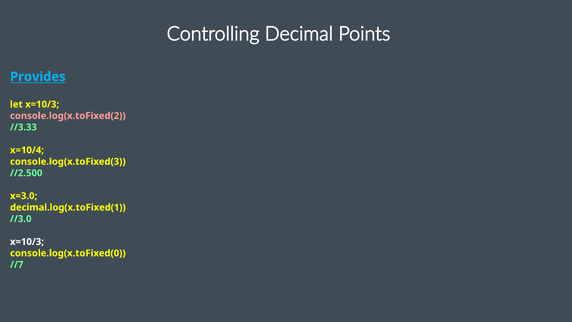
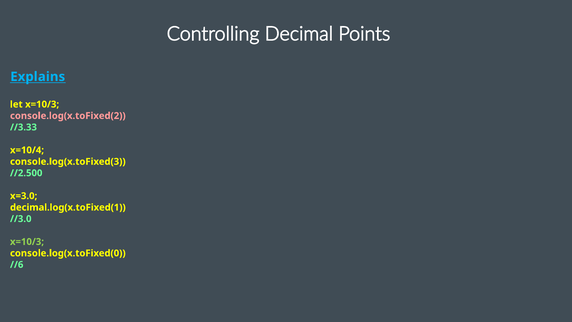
Provides: Provides -> Explains (38, 77)
x=10/3 colour: white -> light green (27, 242)
//7: //7 -> //6 (17, 264)
